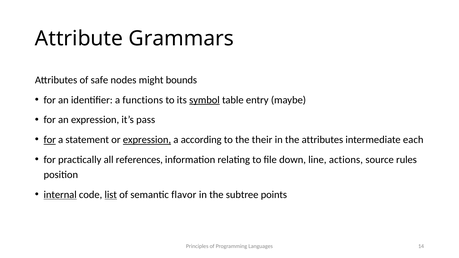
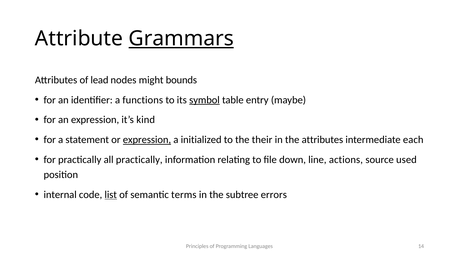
Grammars underline: none -> present (181, 39)
safe: safe -> lead (100, 80)
pass: pass -> kind (146, 120)
for underline: present -> none (50, 140)
according: according -> initialized (201, 140)
all references: references -> practically (139, 160)
rules: rules -> used (406, 160)
internal underline: present -> none (60, 195)
flavor: flavor -> terms (184, 195)
points: points -> errors (274, 195)
